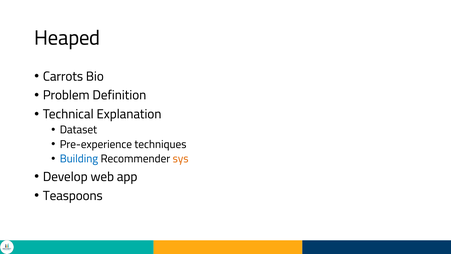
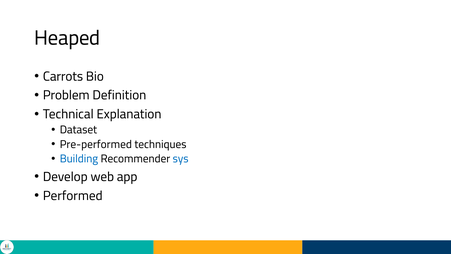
Pre-experience: Pre-experience -> Pre-performed (96, 144)
sys colour: orange -> blue (181, 159)
Teaspoons: Teaspoons -> Performed (73, 195)
